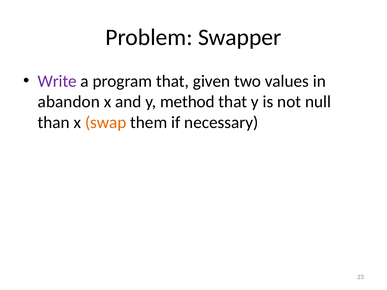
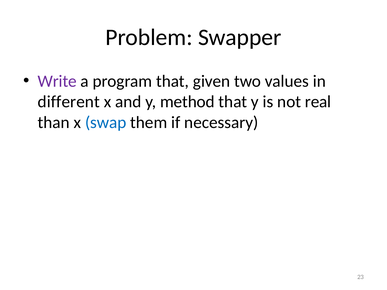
abandon: abandon -> different (69, 102)
null: null -> real (318, 102)
swap colour: orange -> blue (106, 122)
